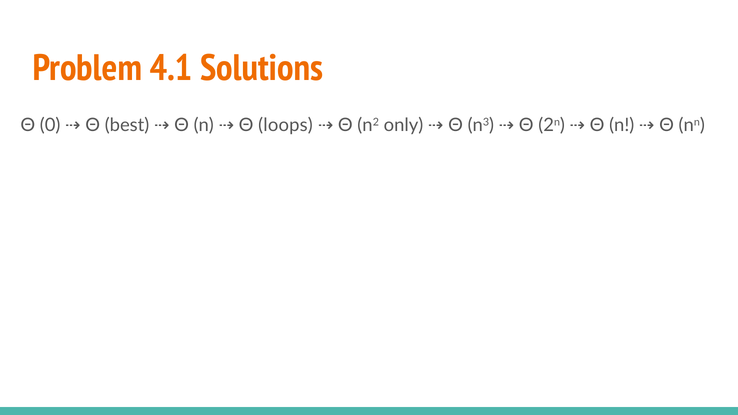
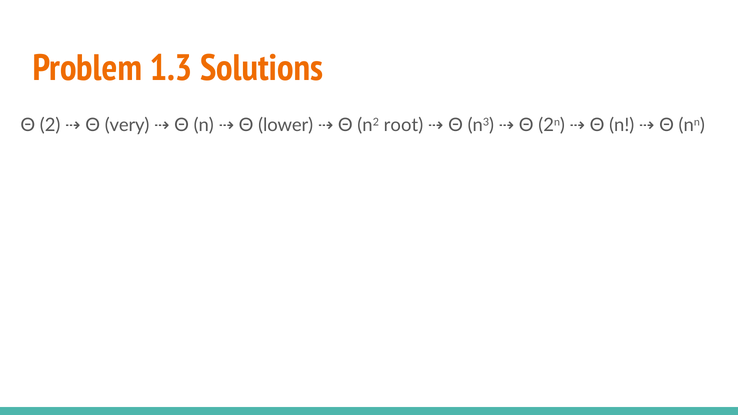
4.1: 4.1 -> 1.3 (171, 68)
only: only -> root (403, 125)
0: 0 -> 2 (50, 125)
best: best -> very (127, 125)
loops: loops -> lower (286, 125)
